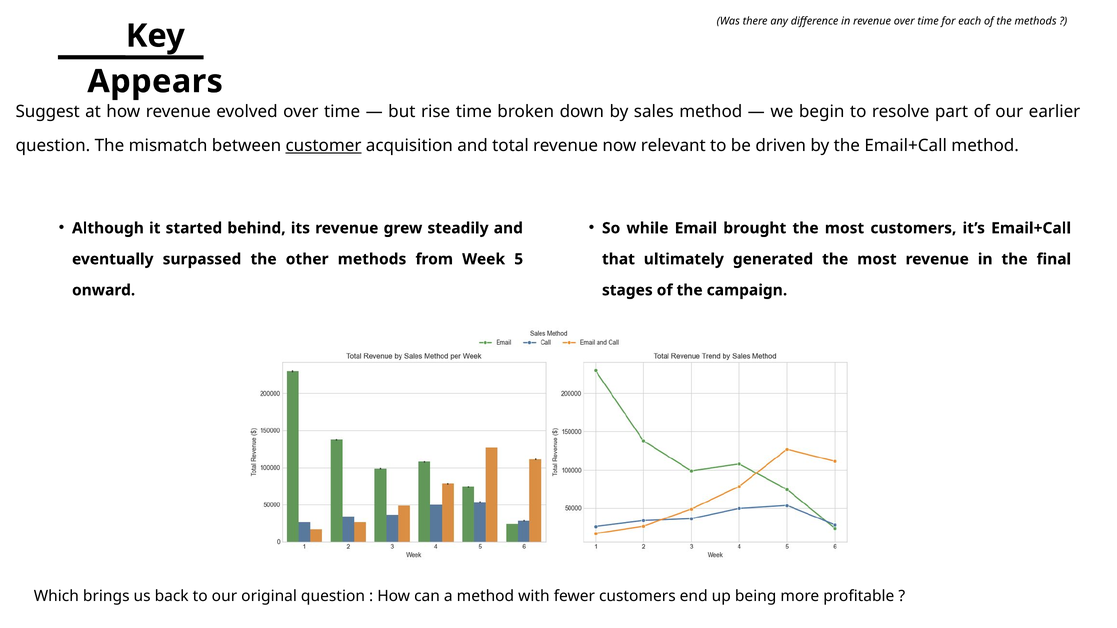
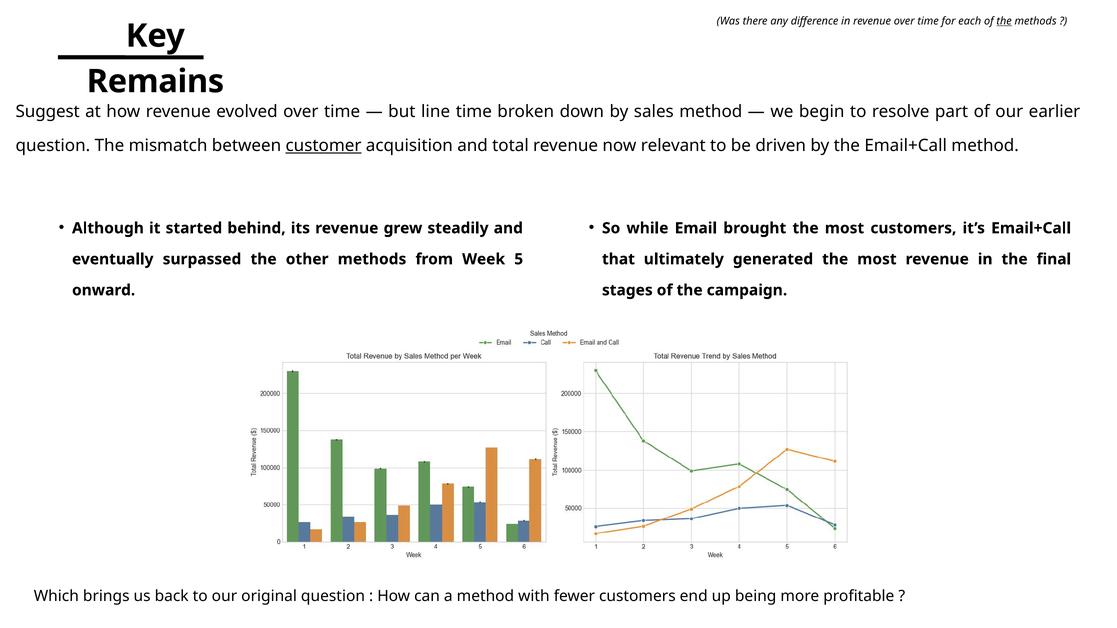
the underline: none -> present (1004, 21)
Appears: Appears -> Remains (155, 82)
rise: rise -> line (436, 112)
